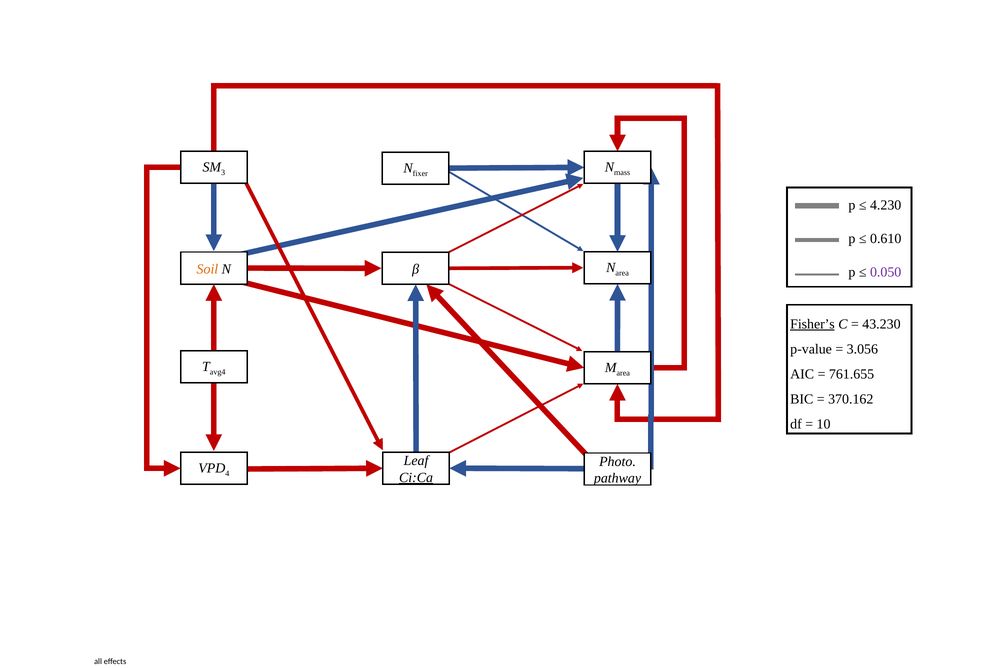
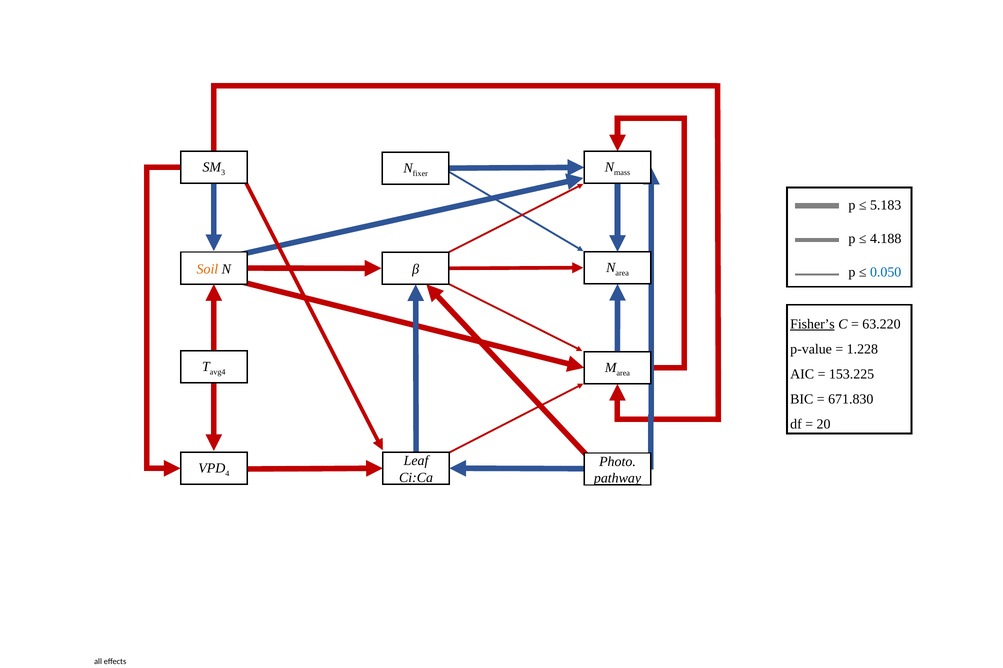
4.230: 4.230 -> 5.183 (886, 205)
0.610: 0.610 -> 4.188 (886, 239)
0.050 colour: purple -> blue (886, 272)
43.230: 43.230 -> 63.220 (881, 324)
3.056: 3.056 -> 1.228 (862, 350)
761.655: 761.655 -> 153.225 (852, 375)
370.162: 370.162 -> 671.830 (851, 400)
10: 10 -> 20 (824, 425)
Ci:Ca underline: present -> none (416, 478)
pathway underline: none -> present (617, 479)
